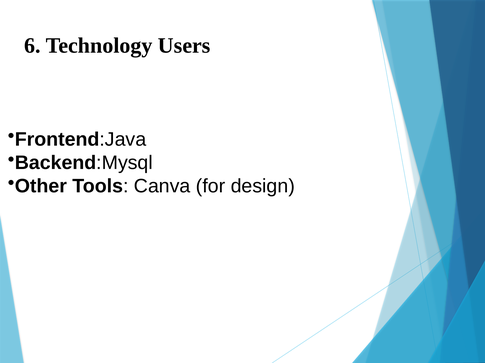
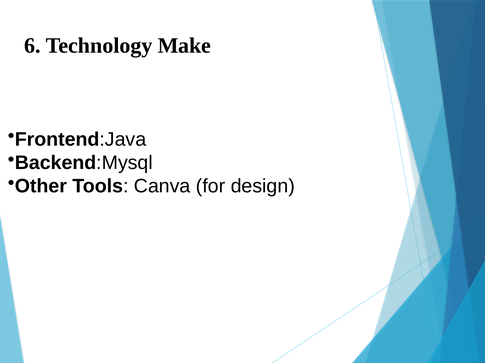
Users: Users -> Make (184, 46)
